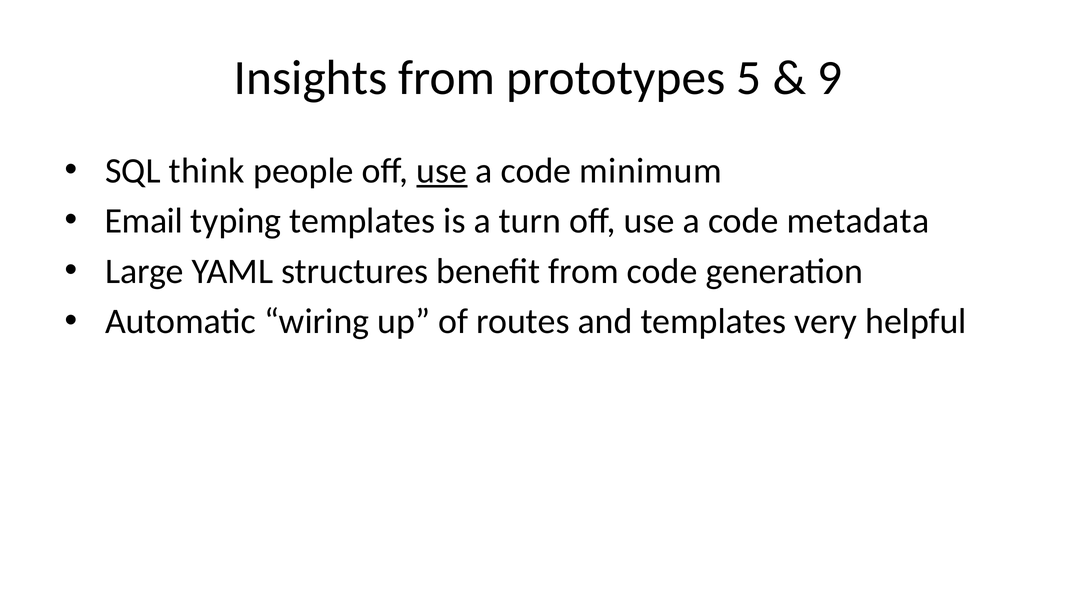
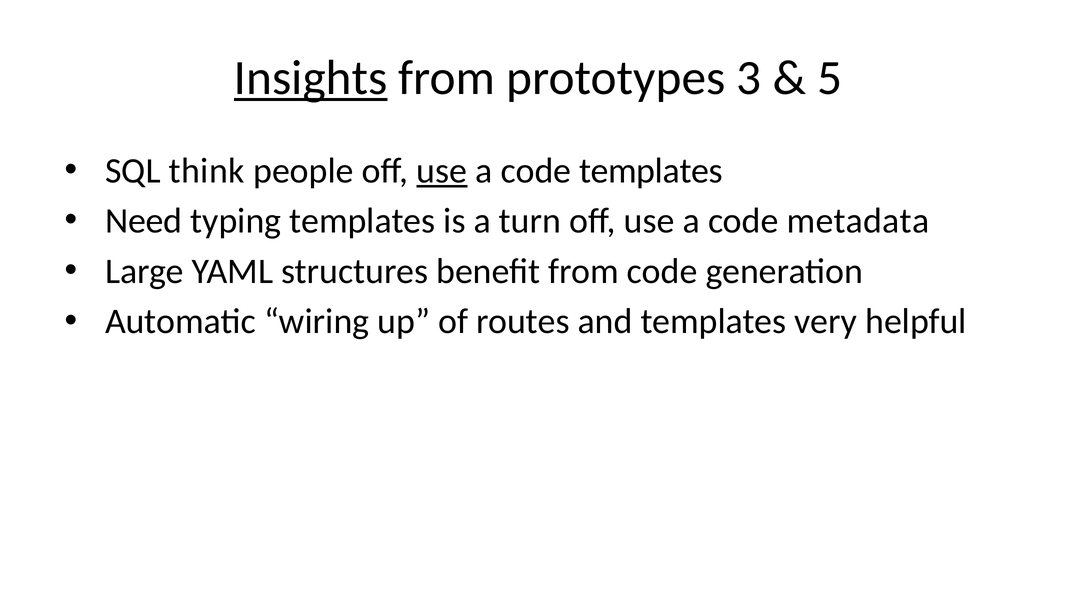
Insights underline: none -> present (311, 78)
5: 5 -> 3 (749, 78)
9: 9 -> 5 (830, 78)
code minimum: minimum -> templates (651, 171)
Email: Email -> Need (144, 221)
